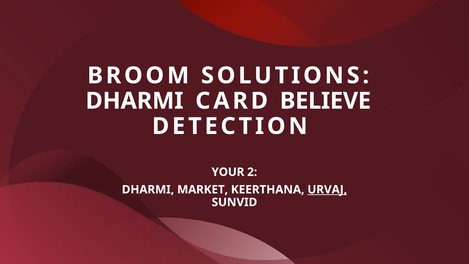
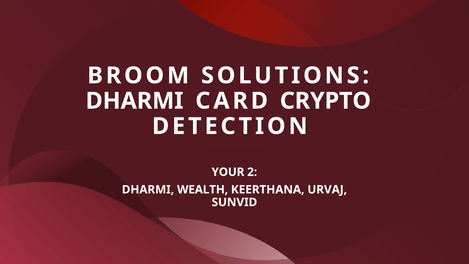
BELIEVE: BELIEVE -> CRYPTO (325, 101)
MARKET: MARKET -> WEALTH (203, 189)
URVAJ underline: present -> none (327, 189)
